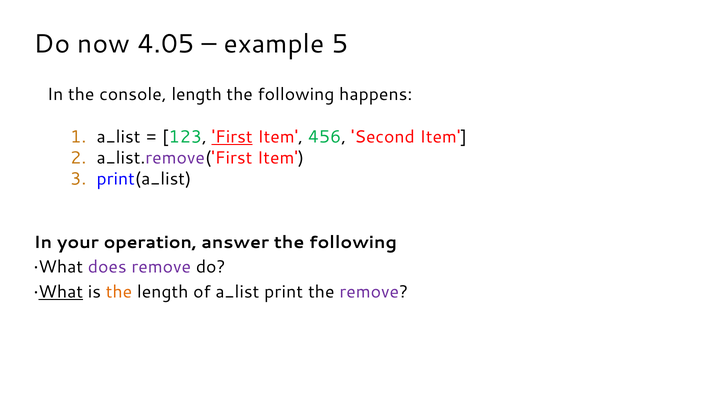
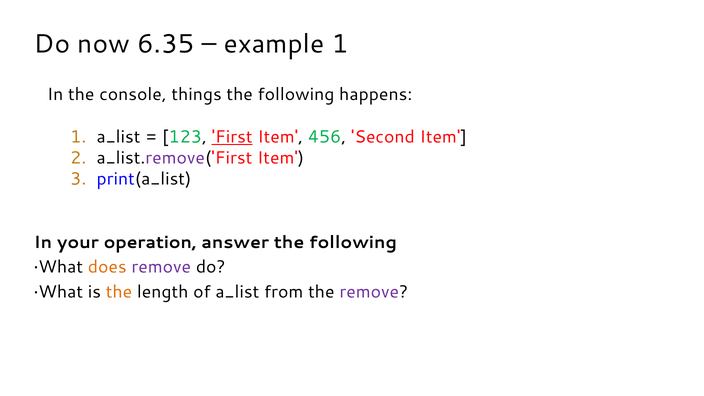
4.05: 4.05 -> 6.35 (166, 44)
example 5: 5 -> 1 (340, 44)
console length: length -> things (197, 95)
does colour: purple -> orange (107, 267)
What underline: present -> none (61, 292)
print: print -> from (284, 292)
